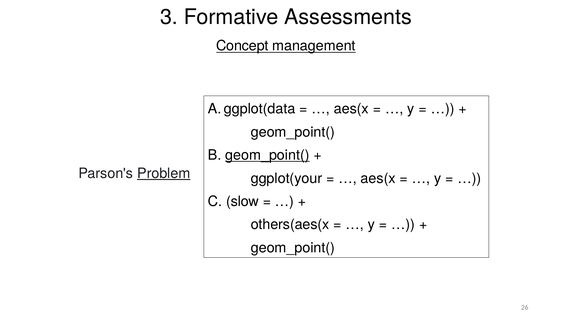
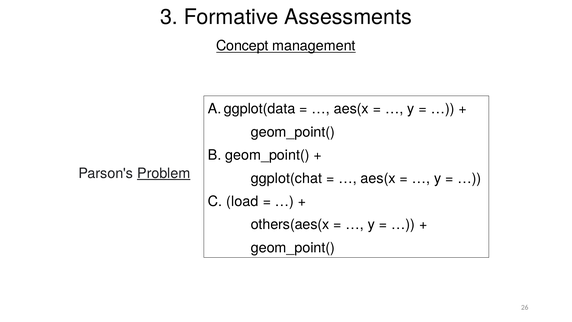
geom_point( underline: present -> none (267, 155)
ggplot(your: ggplot(your -> ggplot(chat (286, 178)
slow: slow -> load (242, 201)
